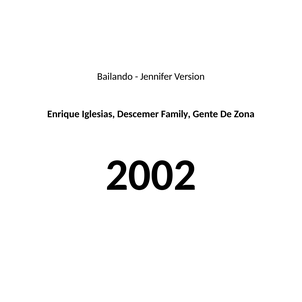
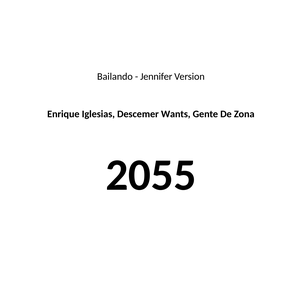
Family: Family -> Wants (176, 114)
2002: 2002 -> 2055 (151, 175)
